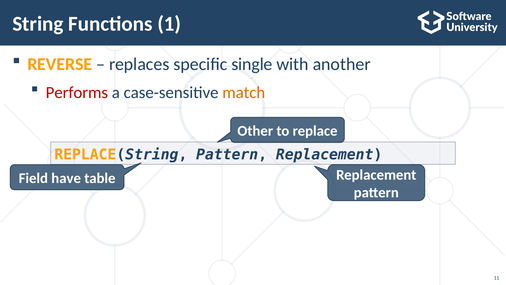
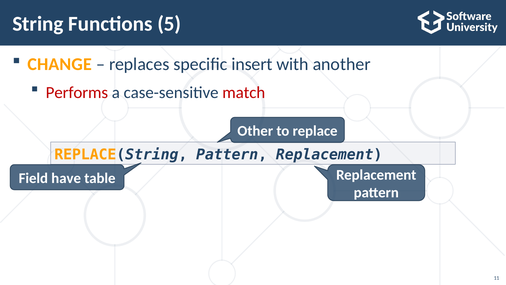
1: 1 -> 5 (169, 24)
REVERSE: REVERSE -> CHANGE (60, 64)
single: single -> insert (252, 64)
match colour: orange -> red (244, 92)
